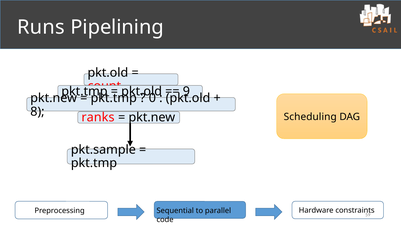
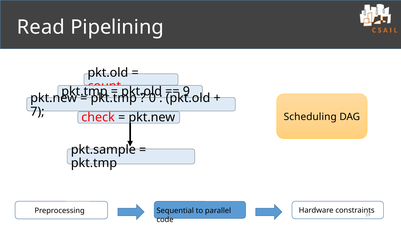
Runs: Runs -> Read (41, 27)
8: 8 -> 7 (37, 112)
ranks: ranks -> check (98, 118)
